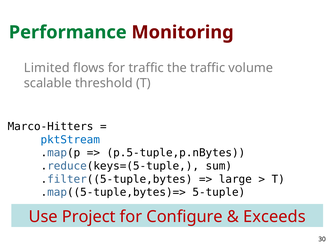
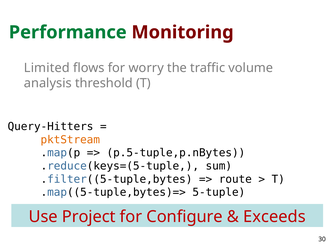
for traffic: traffic -> worry (146, 68)
scalable: scalable -> analysis (48, 83)
Marco-Hitters: Marco-Hitters -> Query-Hitters (51, 126)
pktStream colour: blue -> orange (70, 140)
large: large -> route (235, 179)
